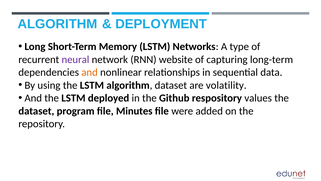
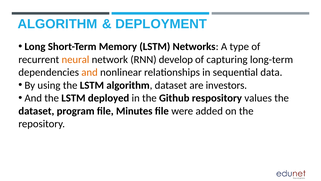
neural colour: purple -> orange (75, 59)
website: website -> develop (176, 59)
volatility: volatility -> investors (226, 85)
